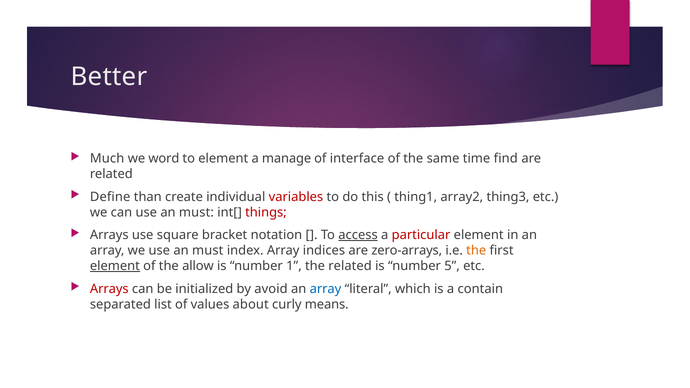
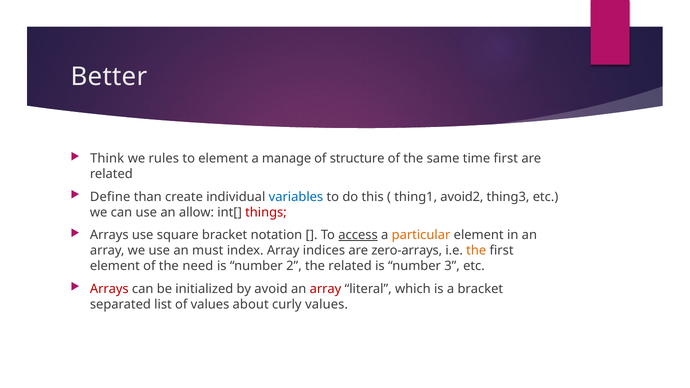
Much: Much -> Think (107, 159)
word: word -> rules (164, 159)
interface: interface -> structure (357, 159)
time find: find -> first (506, 159)
variables colour: red -> blue (296, 197)
array2: array2 -> avoid2 (462, 197)
can use an must: must -> allow (197, 212)
particular colour: red -> orange (421, 235)
element underline: present -> none (115, 266)
allow: allow -> need (198, 266)
1: 1 -> 2 (294, 266)
5: 5 -> 3 (452, 266)
array colour: blue -> red (326, 289)
a contain: contain -> bracket (480, 289)
curly means: means -> values (327, 304)
